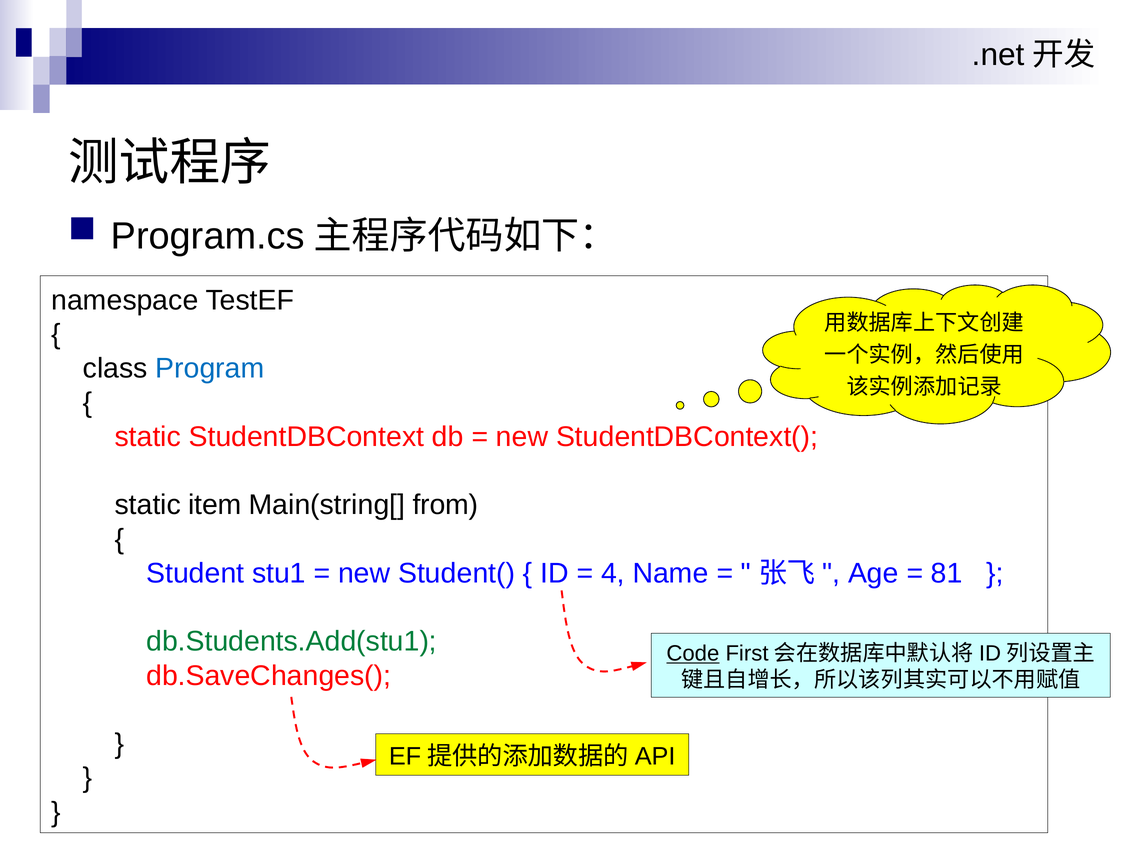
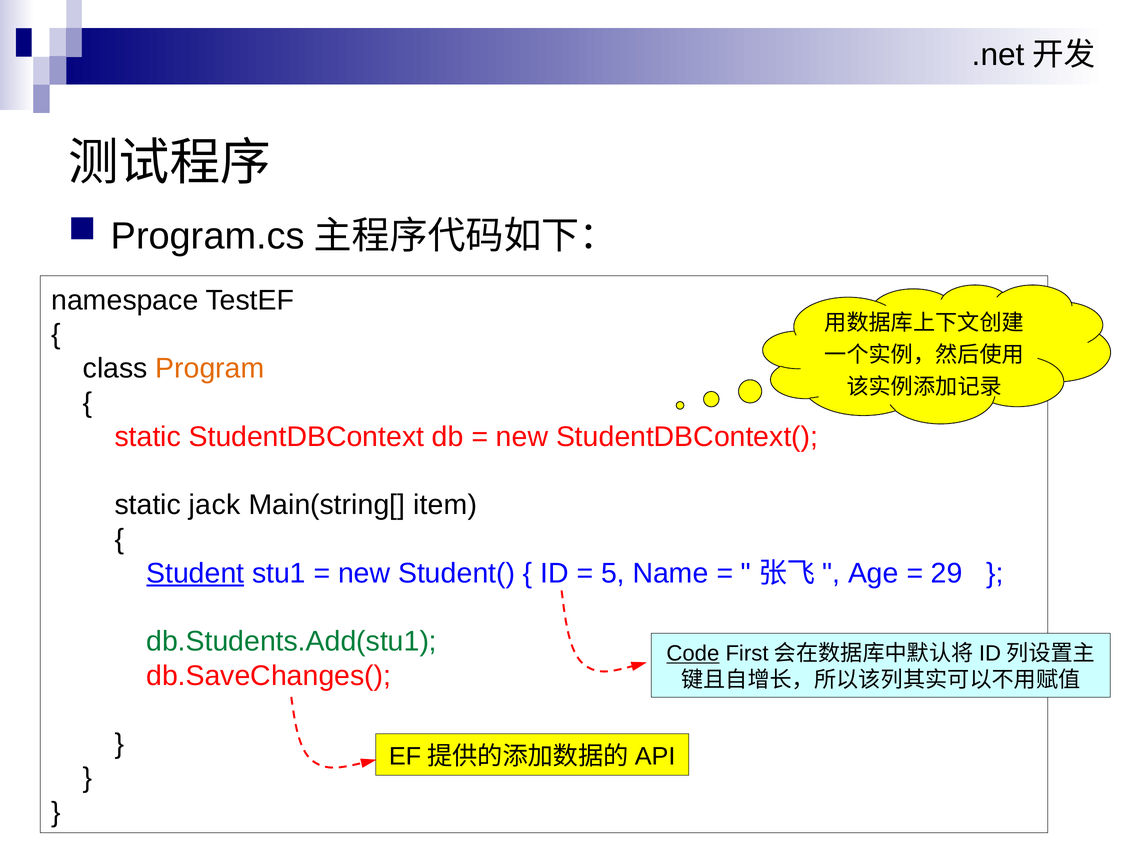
Program colour: blue -> orange (210, 369)
item: item -> jack (215, 505)
from: from -> item (445, 505)
Student underline: none -> present (195, 574)
4: 4 -> 5 (613, 574)
81: 81 -> 29 (947, 574)
